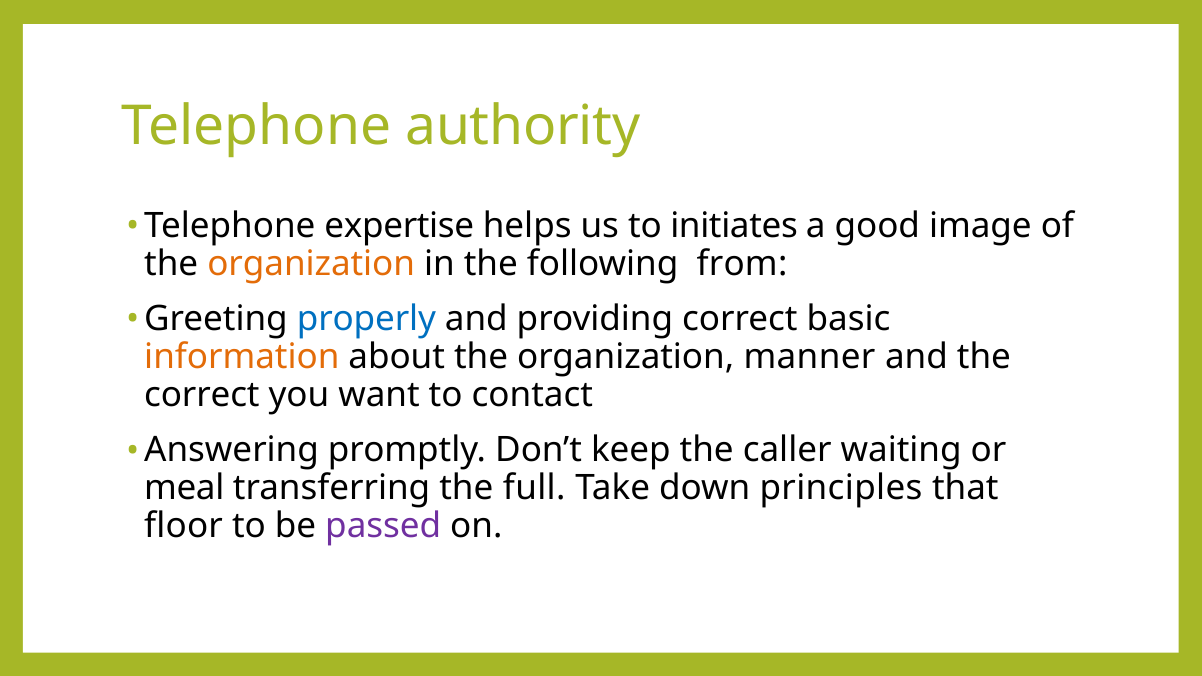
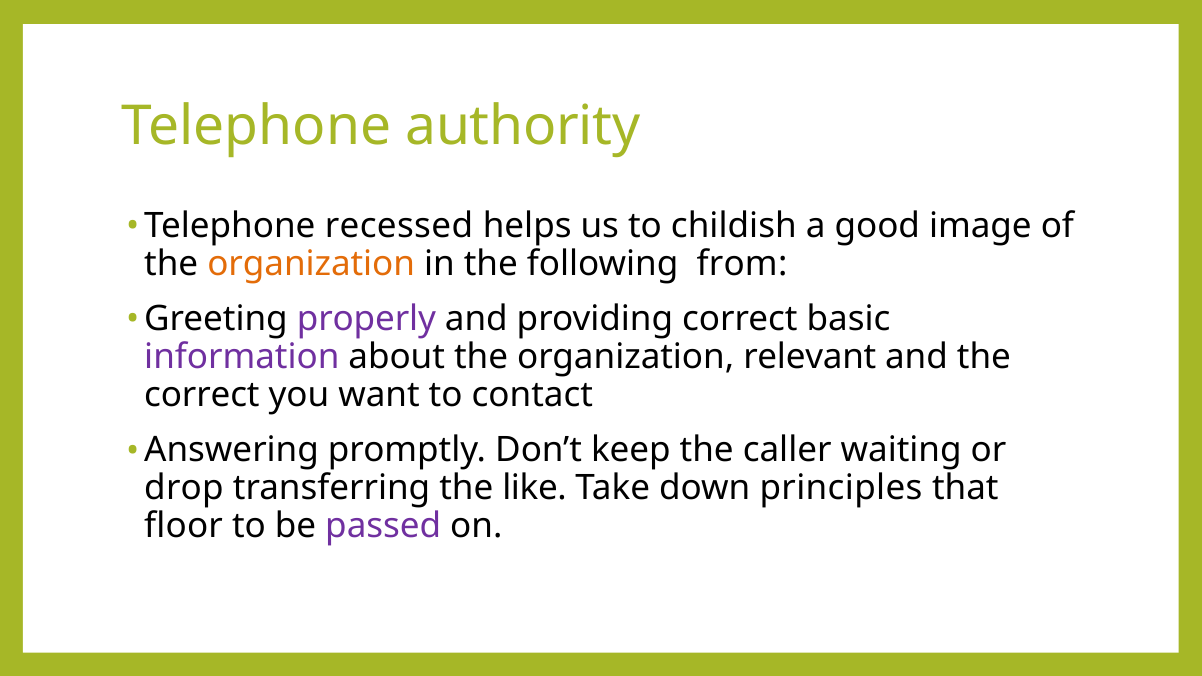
expertise: expertise -> recessed (399, 226)
initiates: initiates -> childish (734, 226)
properly colour: blue -> purple (366, 319)
information colour: orange -> purple (242, 357)
manner: manner -> relevant (810, 357)
meal: meal -> drop (184, 488)
full: full -> like (535, 488)
